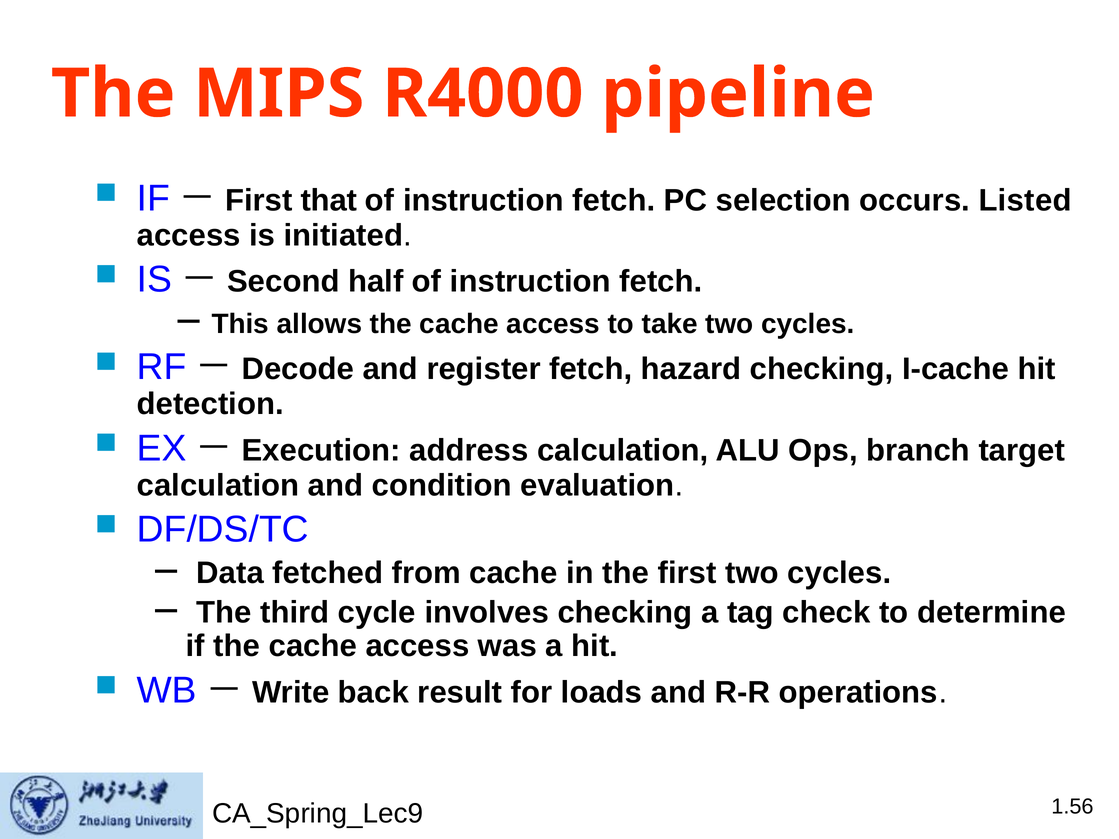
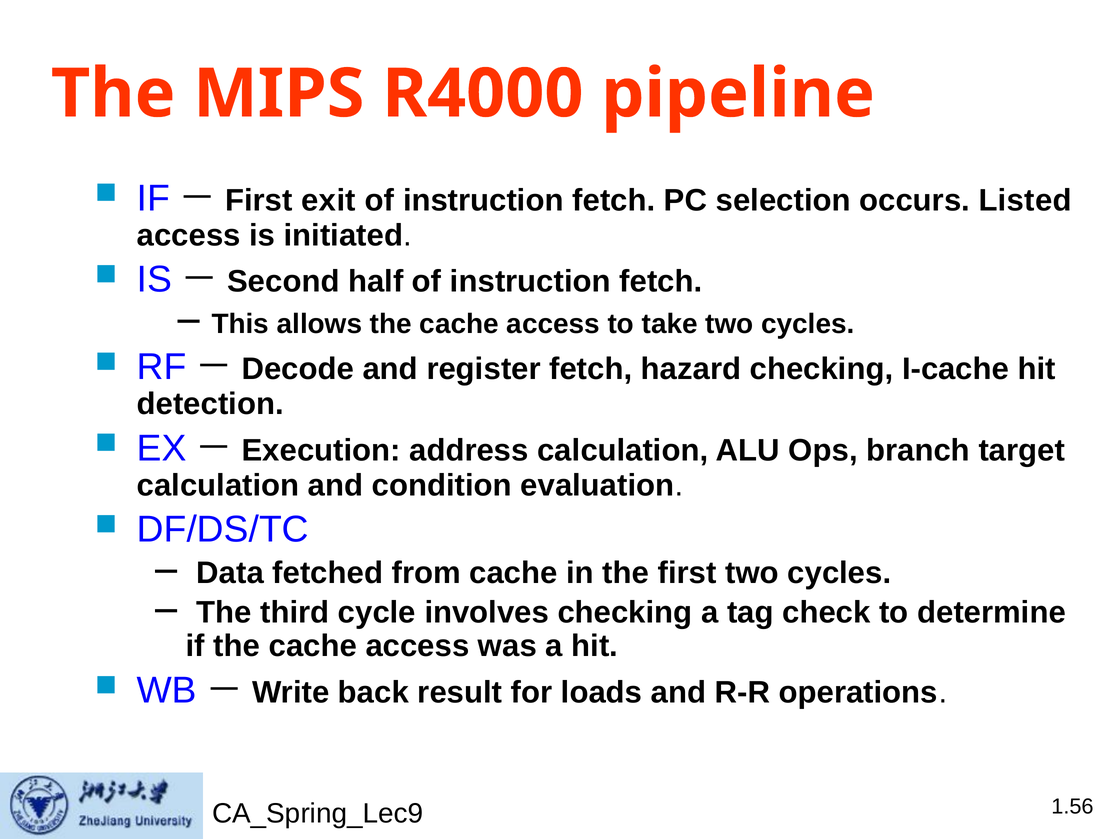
that: that -> exit (329, 200)
